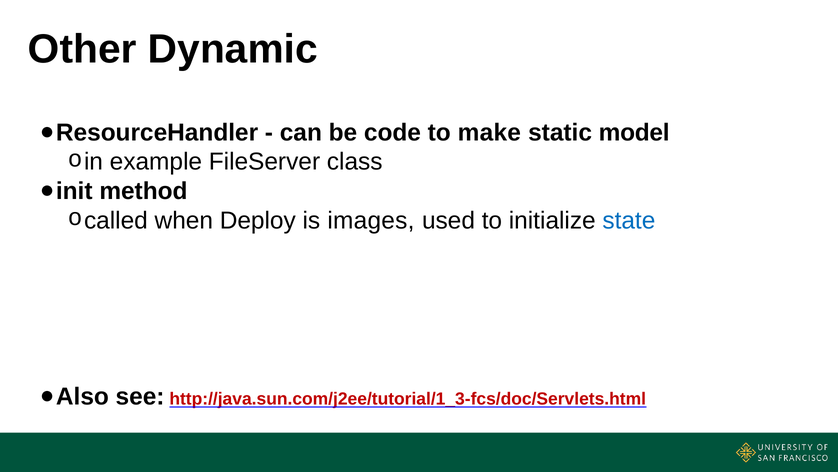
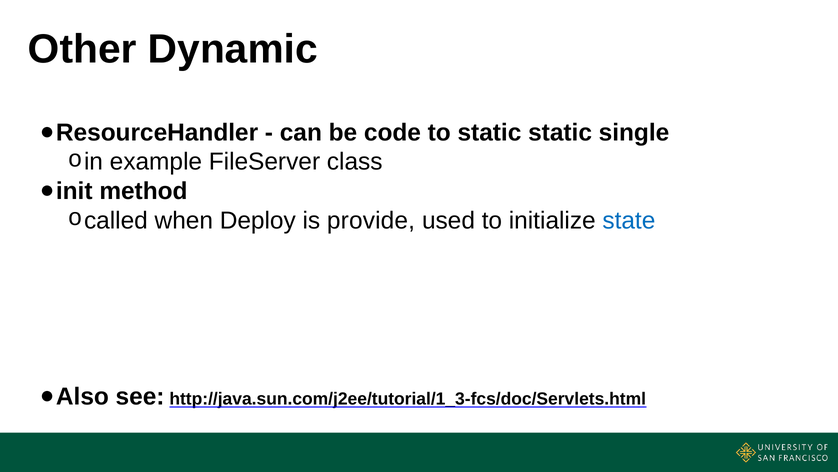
to make: make -> static (489, 132)
model: model -> single (634, 132)
images: images -> provide (371, 220)
http://java.sun.com/j2ee/tutorial/1_3-fcs/doc/Servlets.html colour: red -> black (408, 399)
